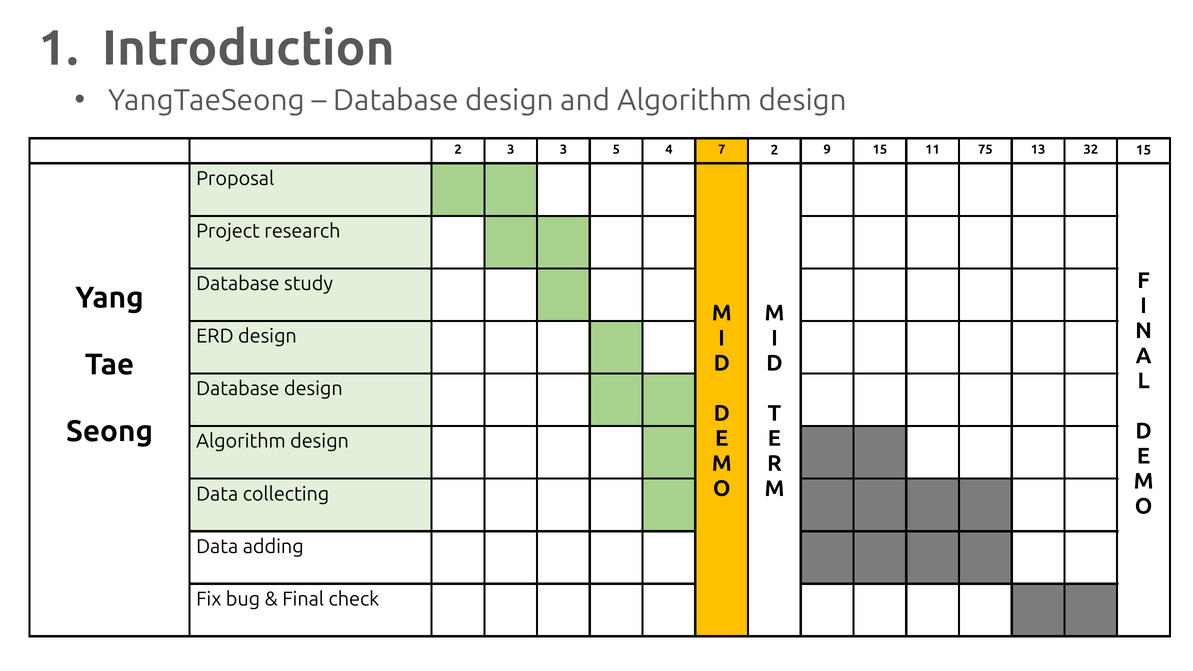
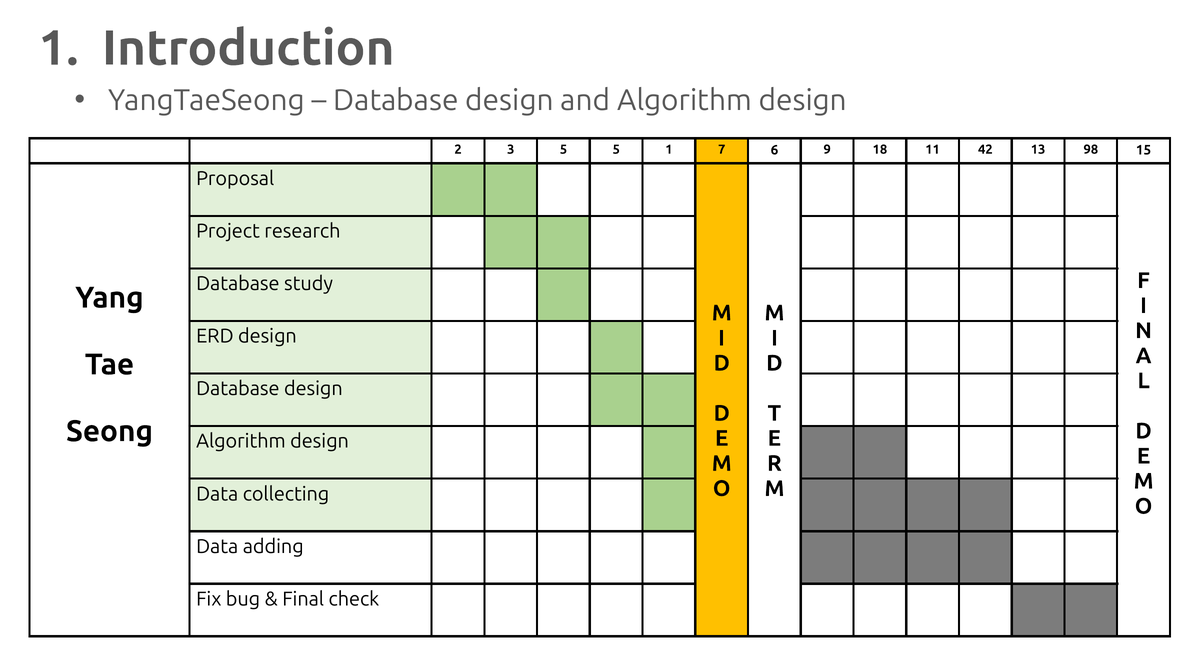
3 3: 3 -> 5 (563, 149)
5 4: 4 -> 1 (669, 149)
7 2: 2 -> 6 (774, 150)
9 15: 15 -> 18 (880, 149)
75: 75 -> 42 (985, 149)
32: 32 -> 98 (1091, 149)
